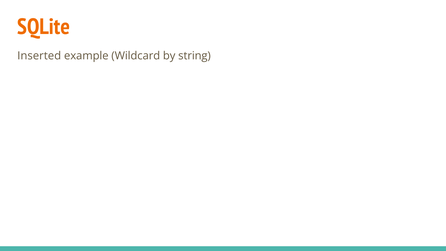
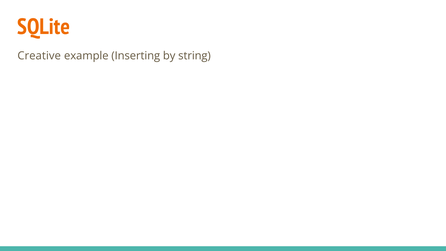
Inserted: Inserted -> Creative (39, 56)
Wildcard: Wildcard -> Inserting (136, 56)
